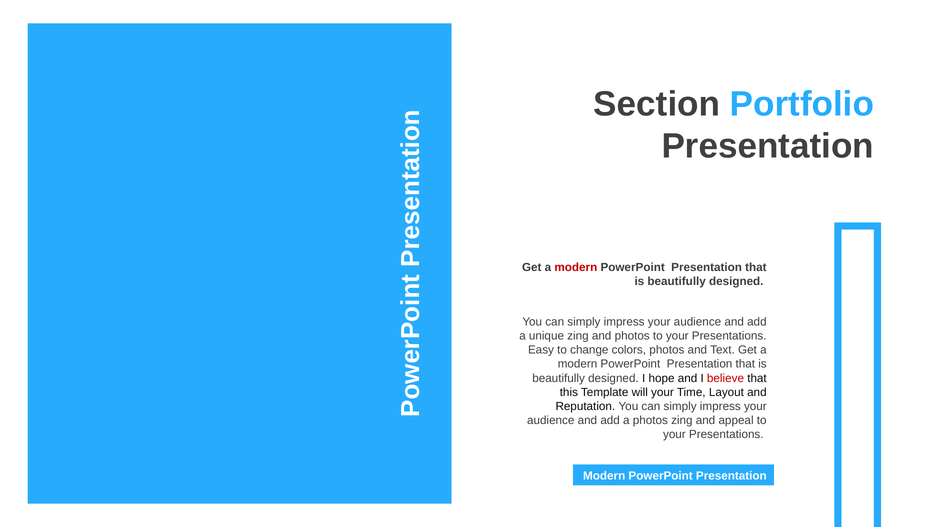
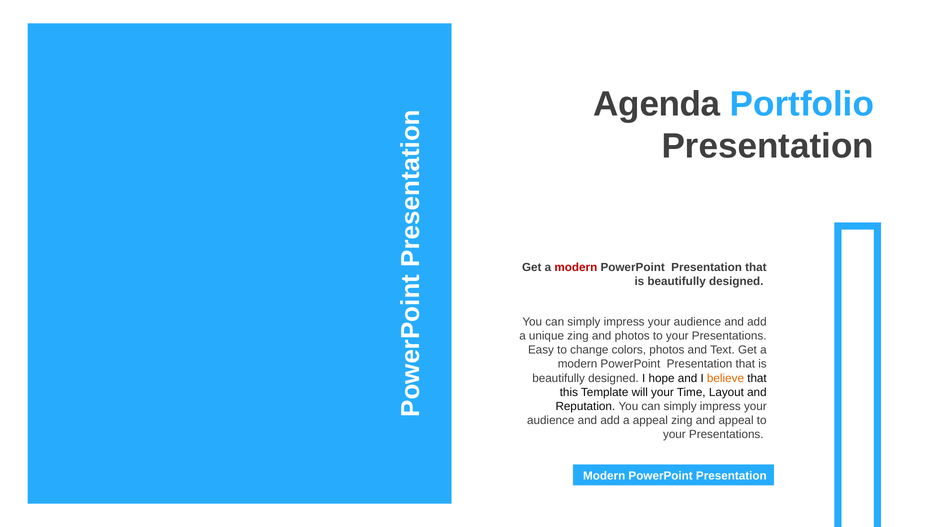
Section: Section -> Agenda (657, 104)
believe colour: red -> orange (726, 378)
a photos: photos -> appeal (650, 420)
